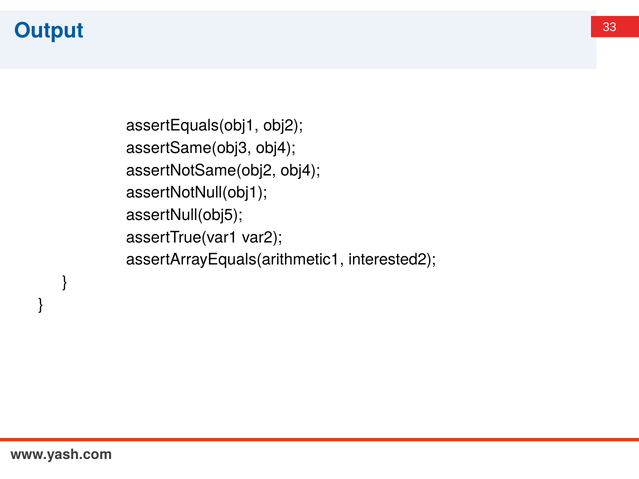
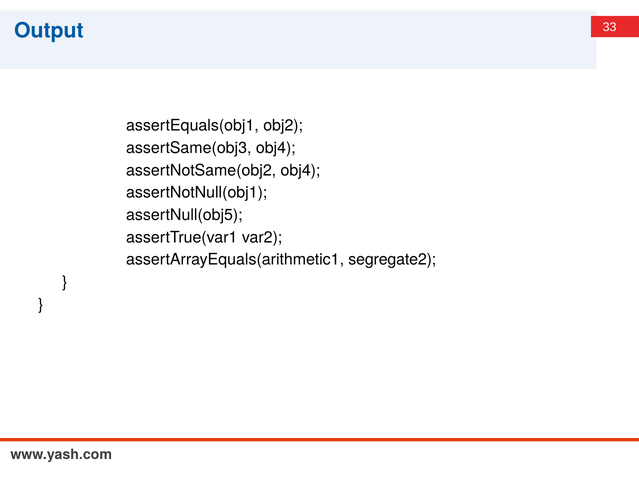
interested2: interested2 -> segregate2 (392, 260)
